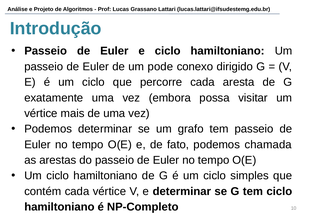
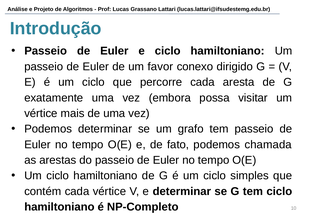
pode: pode -> favor (160, 67)
